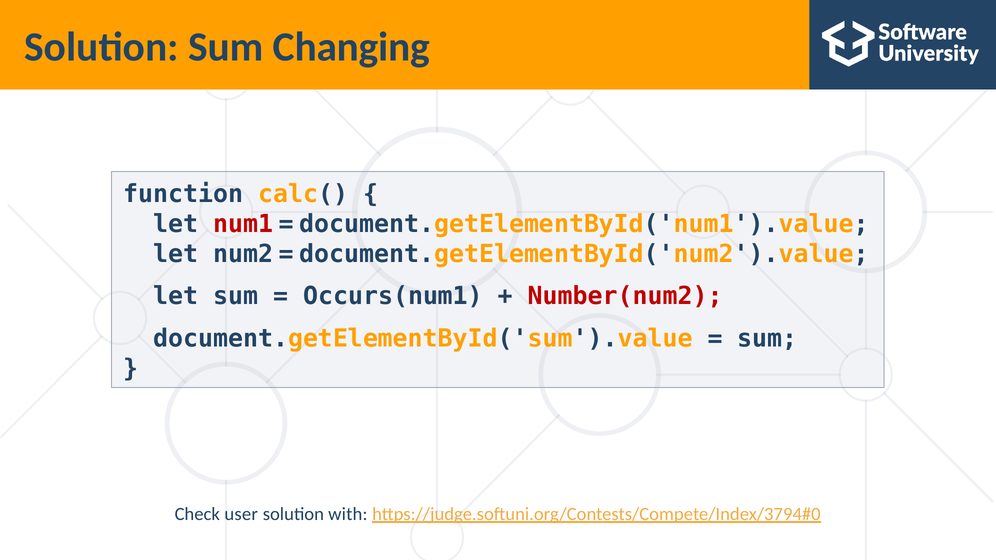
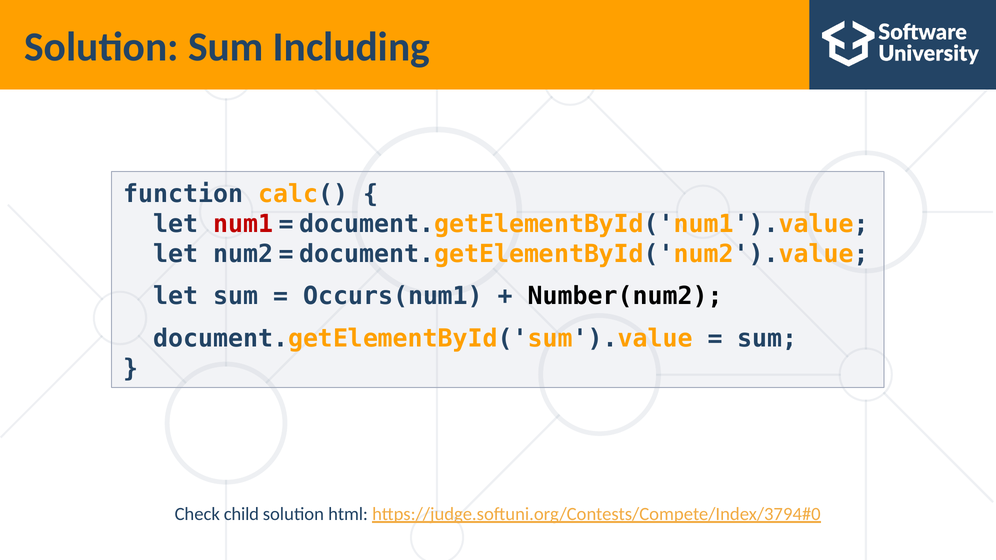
Changing: Changing -> Including (351, 47)
Number(num2 colour: red -> black (625, 296)
user: user -> child (241, 514)
with: with -> html (348, 514)
